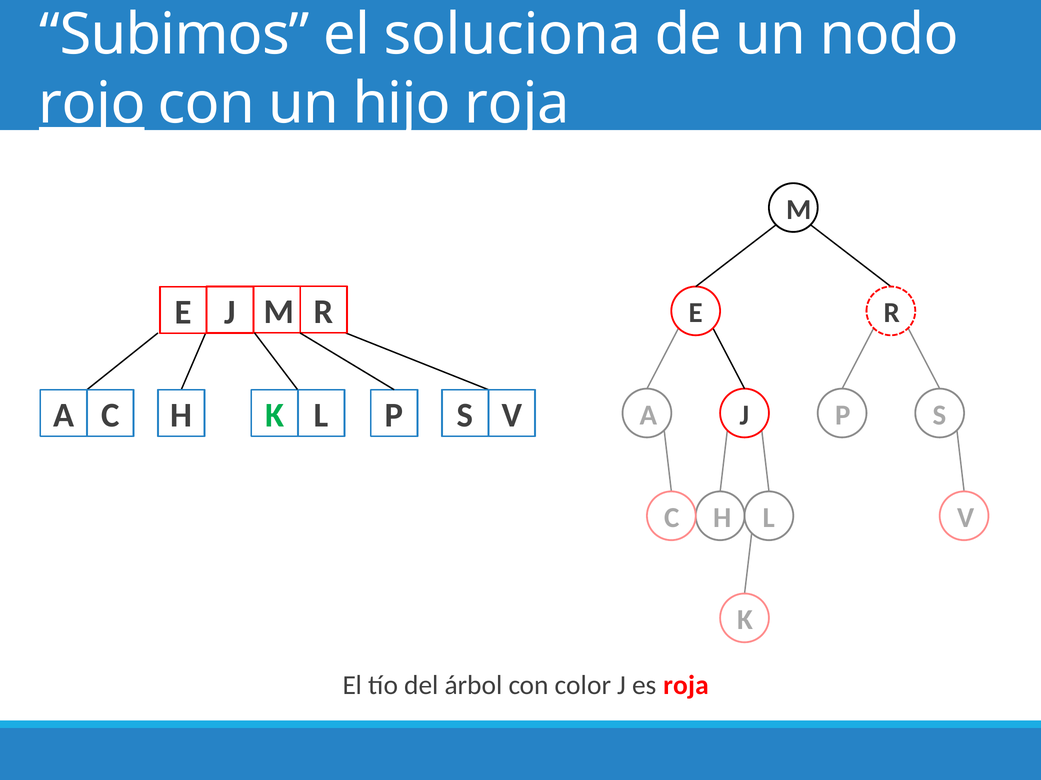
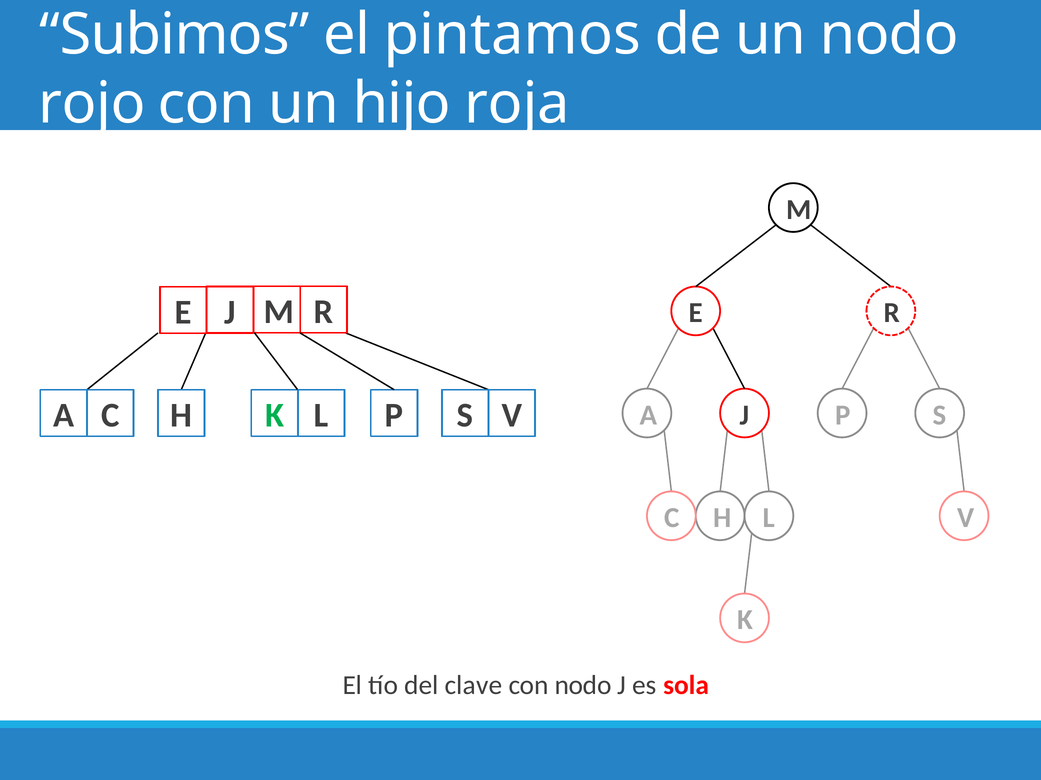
soluciona: soluciona -> pintamos (512, 34)
rojo underline: present -> none (92, 104)
árbol: árbol -> clave (473, 686)
con color: color -> nodo (583, 686)
es roja: roja -> sola (686, 686)
